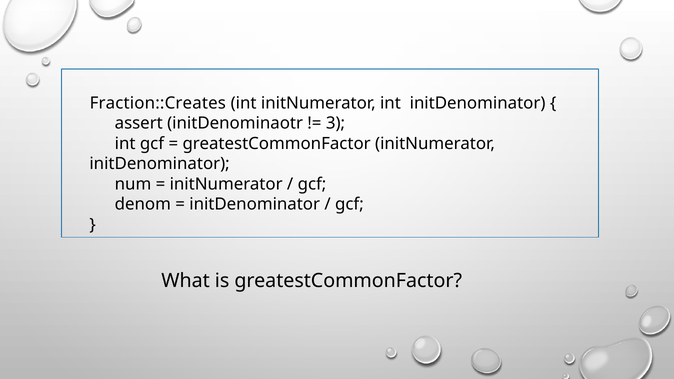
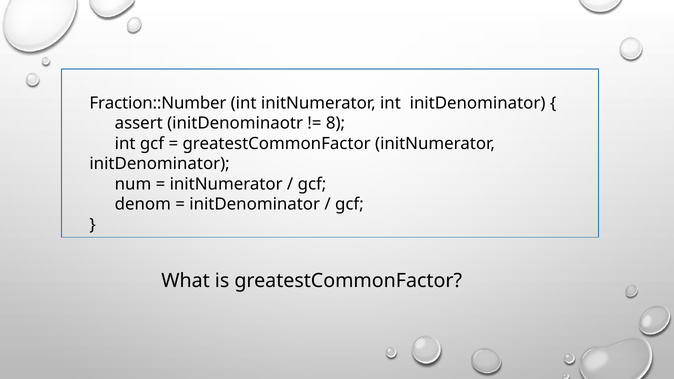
Fraction::Creates: Fraction::Creates -> Fraction::Number (158, 103)
3: 3 -> 8 (336, 123)
